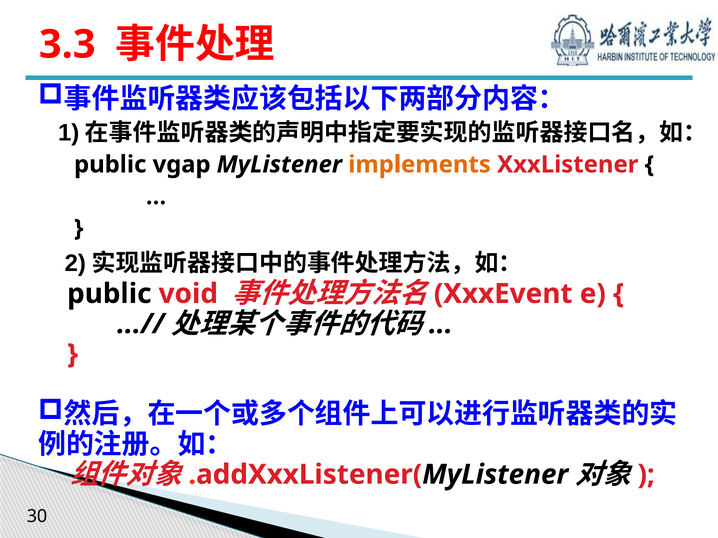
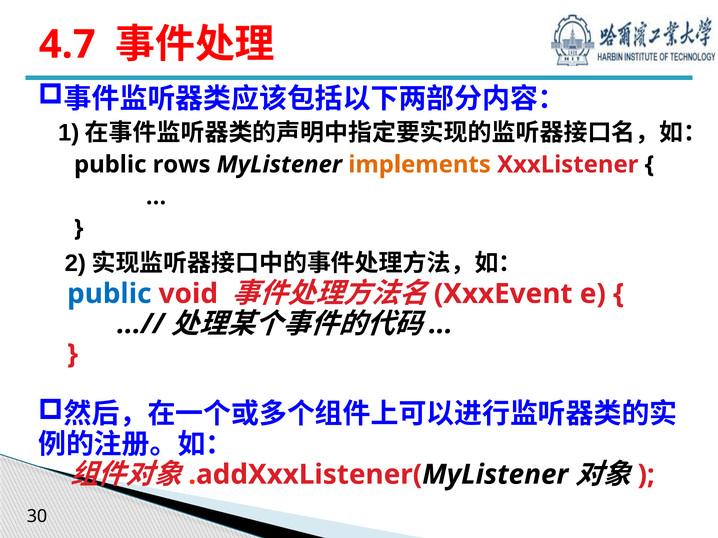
3.3: 3.3 -> 4.7 (67, 45)
vgap: vgap -> rows (182, 165)
public colour: black -> blue (109, 294)
